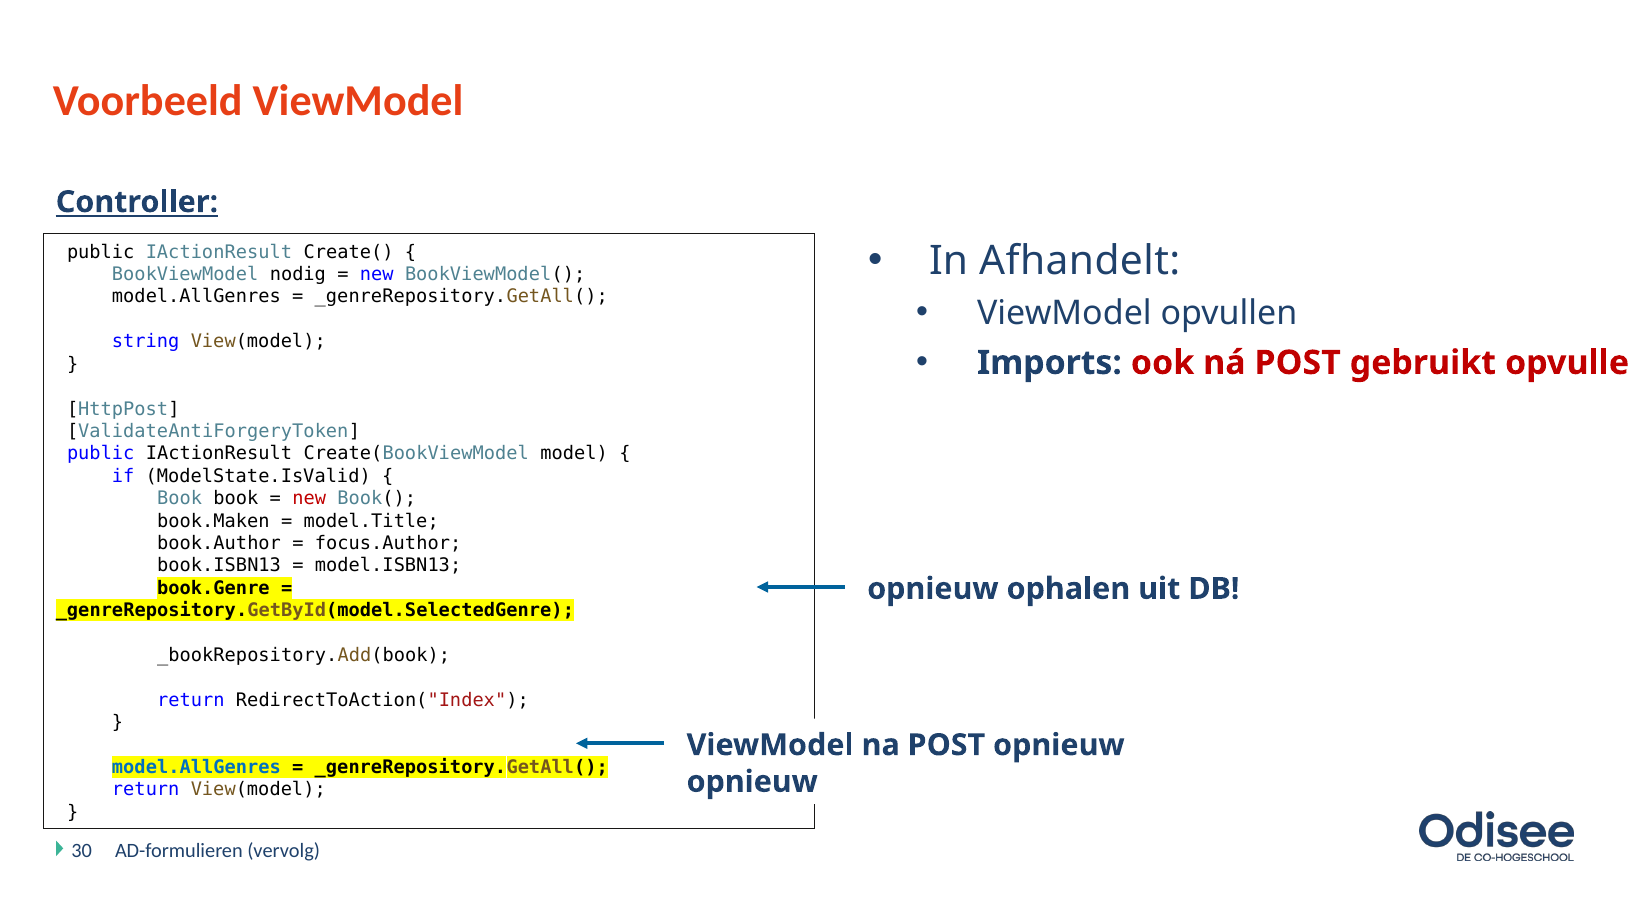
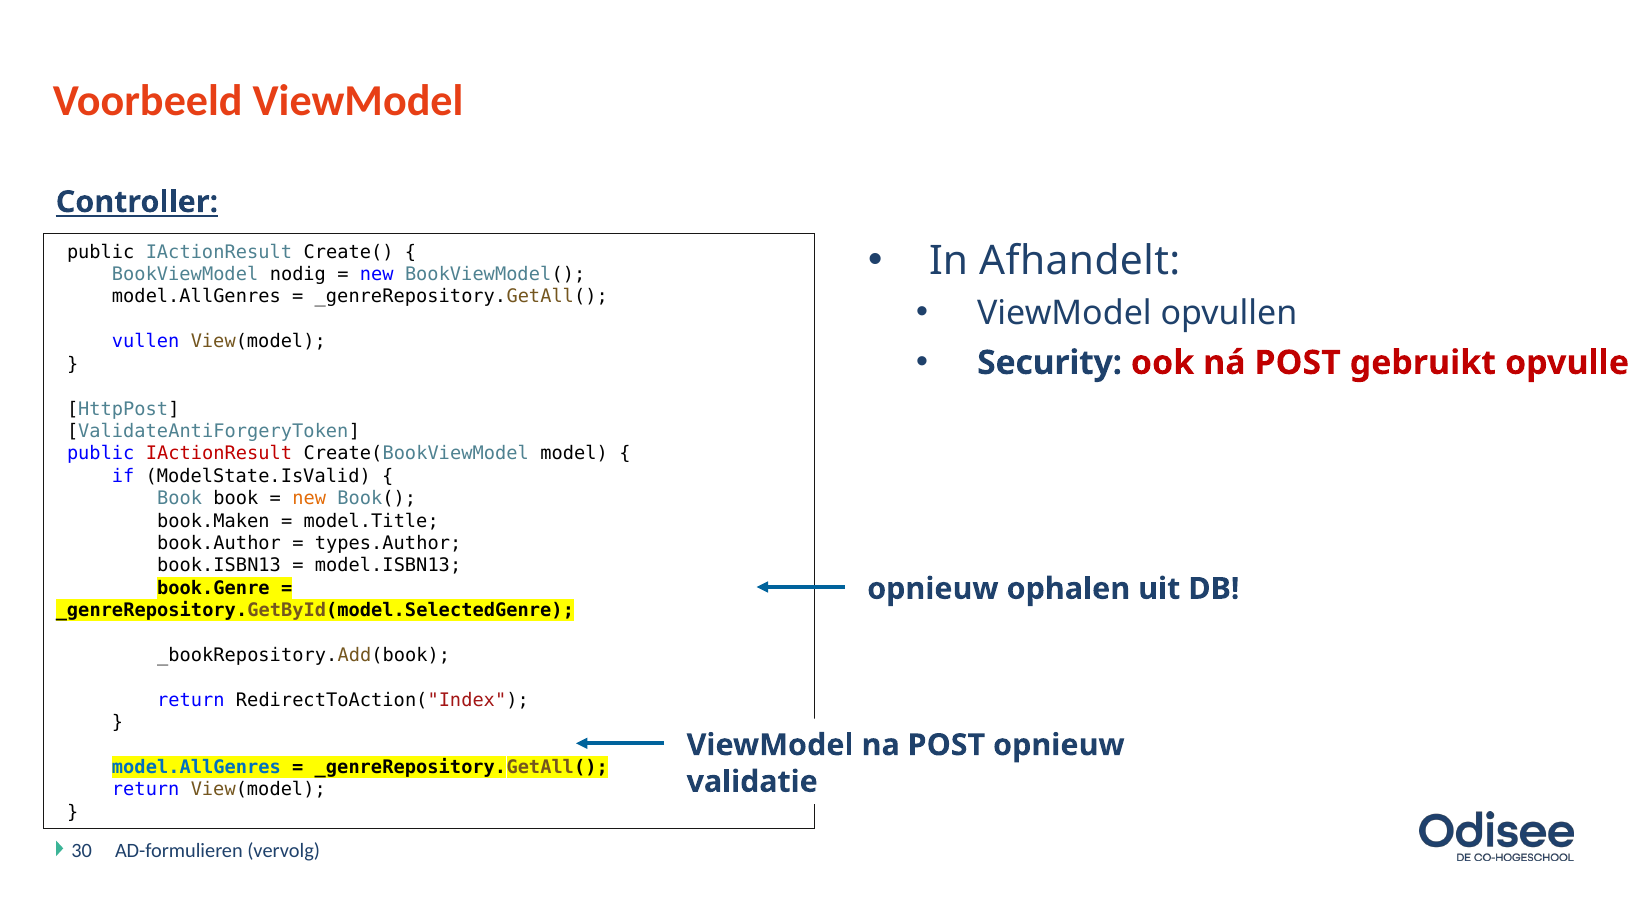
string: string -> vullen (146, 342)
Imports: Imports -> Security (1050, 363)
IActionResult colour: black -> red (219, 454)
new colour: red -> orange (309, 499)
focus.Author: focus.Author -> types.Author (388, 543)
opnieuw: opnieuw -> validatie (752, 782)
